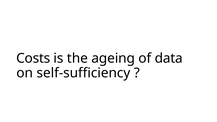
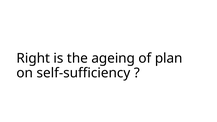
Costs: Costs -> Right (33, 58)
data: data -> plan (169, 58)
